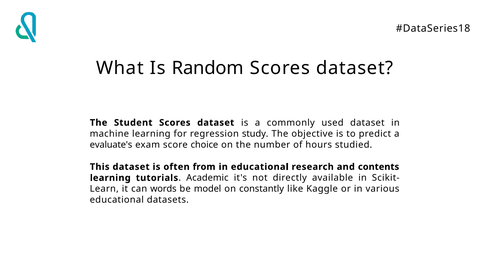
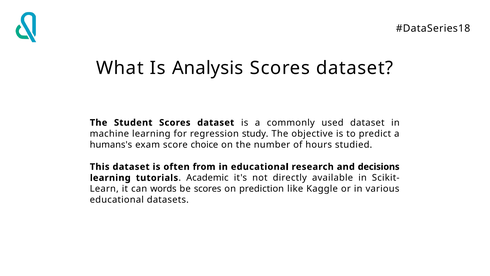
Random: Random -> Analysis (208, 68)
evaluate's: evaluate's -> humans's (111, 145)
contents: contents -> decisions (379, 167)
be model: model -> scores (208, 189)
constantly: constantly -> prediction (262, 189)
